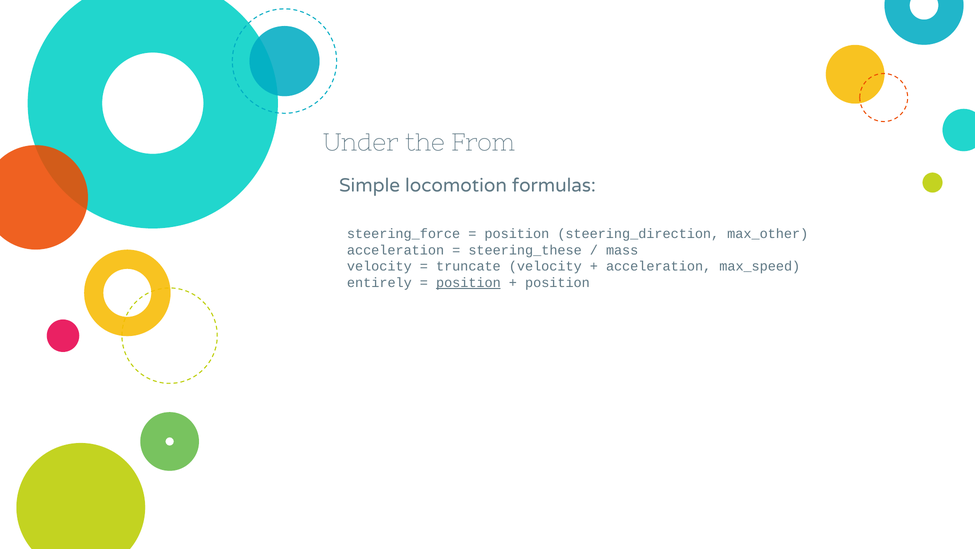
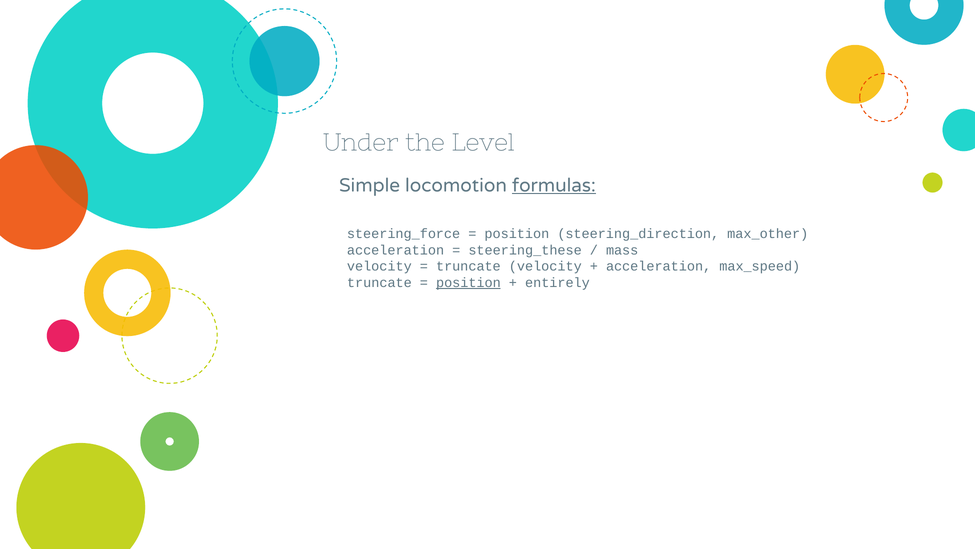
From: From -> Level (483, 143)
formulas underline: none -> present (554, 185)
entirely: entirely -> truncate (379, 282)
position: position -> entirely (557, 282)
